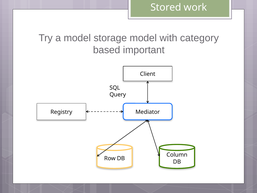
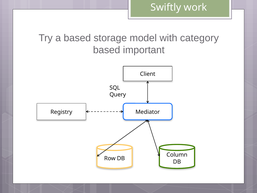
Stored: Stored -> Swiftly (166, 7)
a model: model -> based (77, 38)
